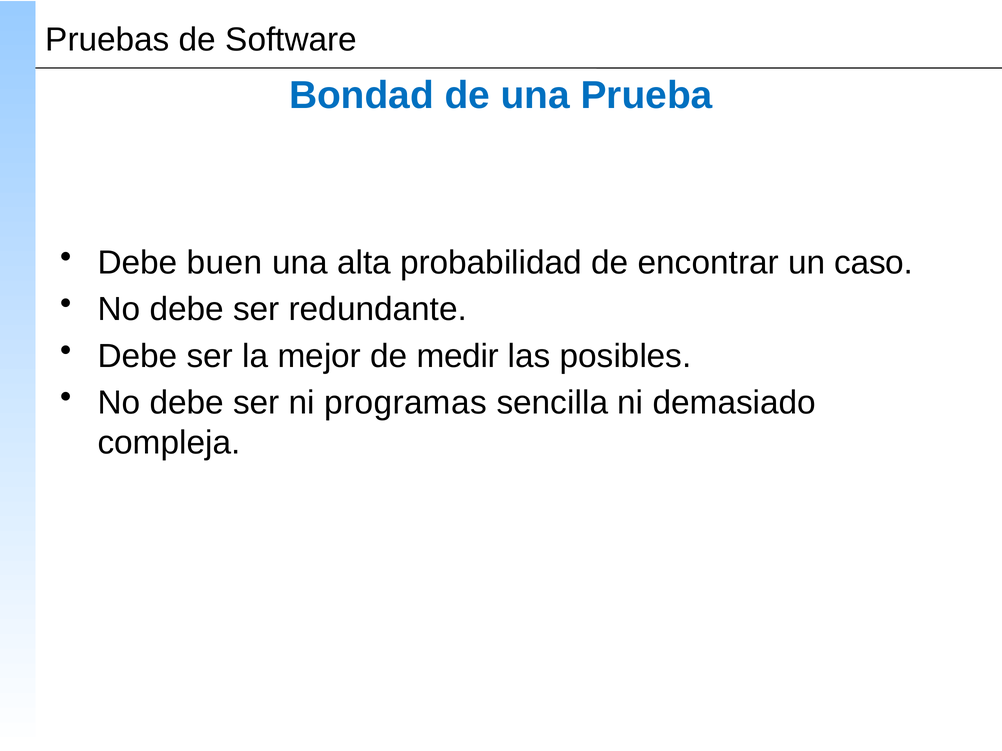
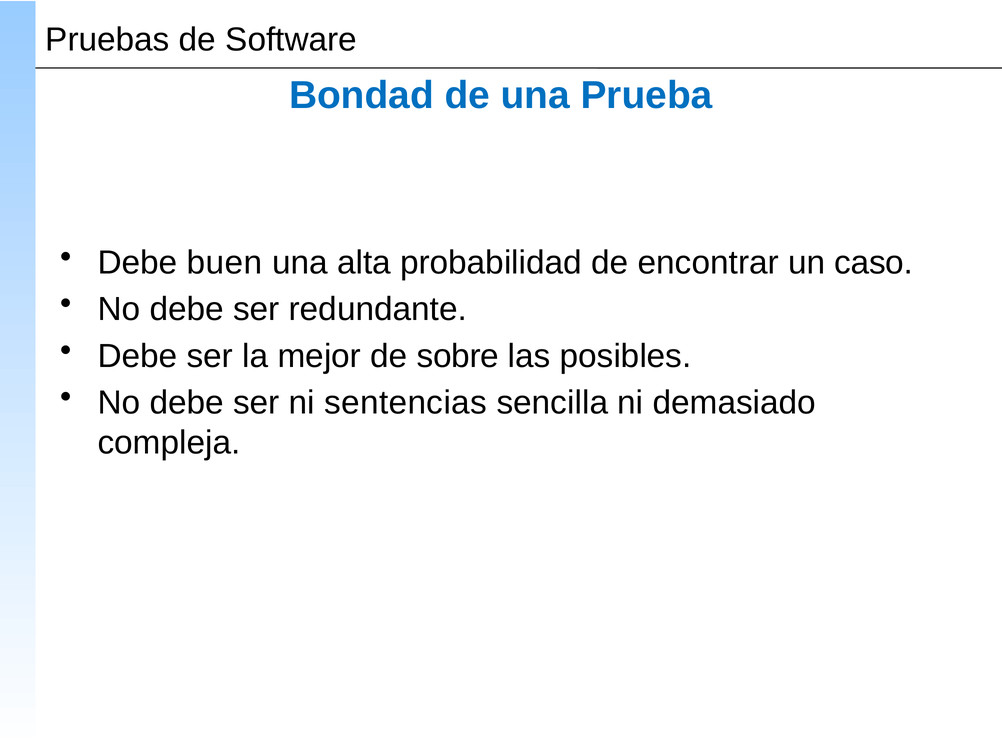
medir: medir -> sobre (458, 356)
programas: programas -> sentencias (406, 403)
